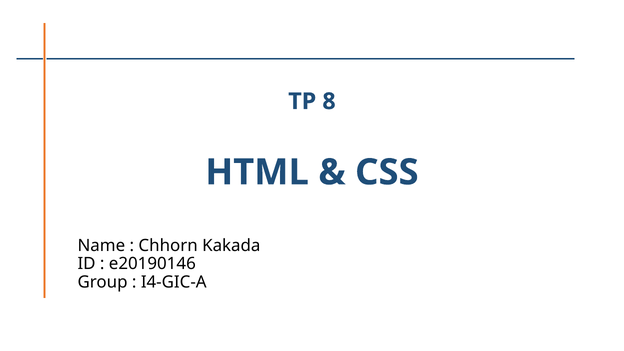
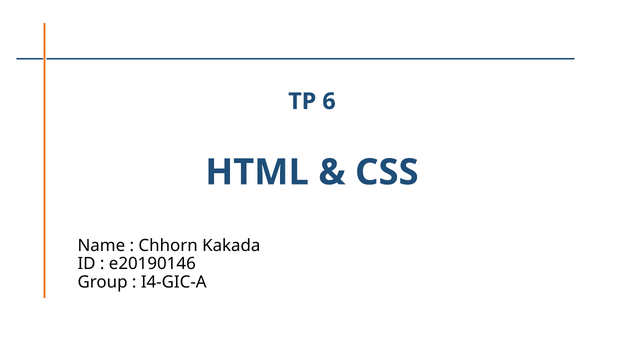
8: 8 -> 6 (329, 101)
